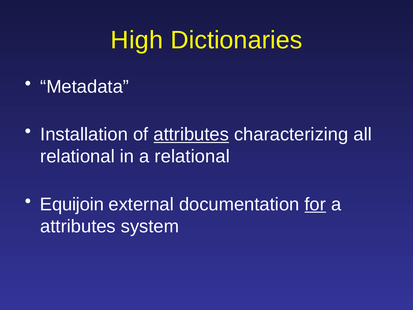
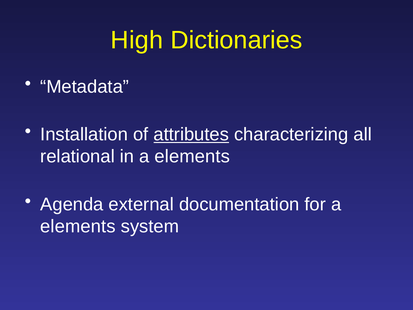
in a relational: relational -> elements (192, 156)
Equijoin: Equijoin -> Agenda (72, 204)
for underline: present -> none (315, 204)
attributes: attributes -> elements (78, 226)
